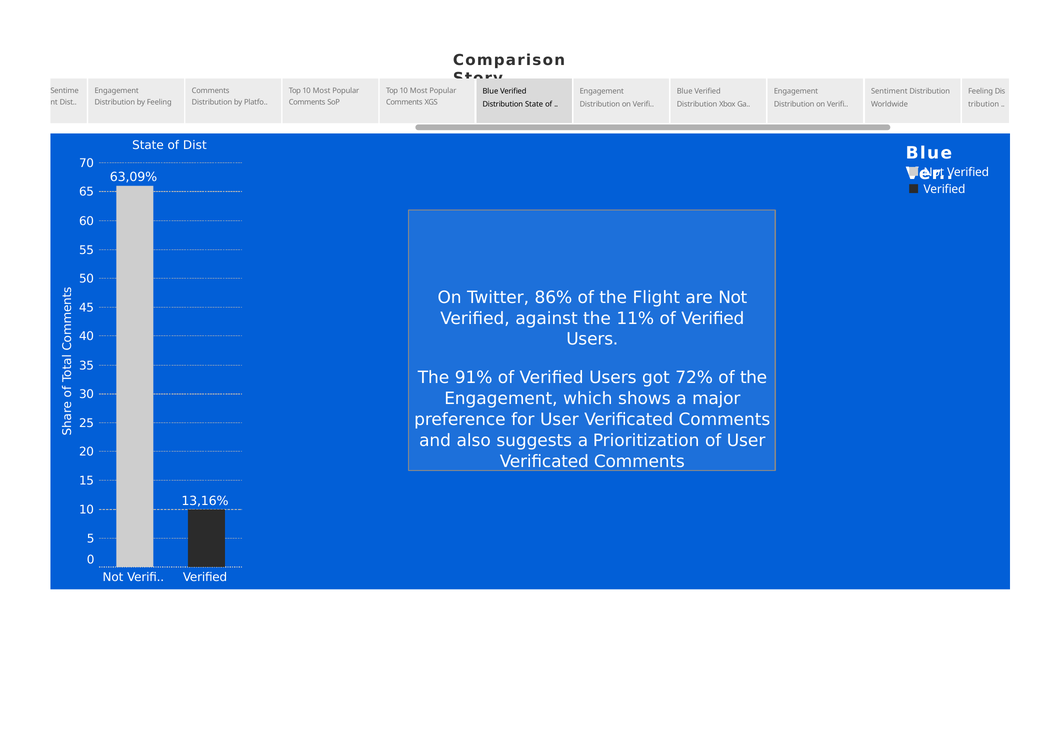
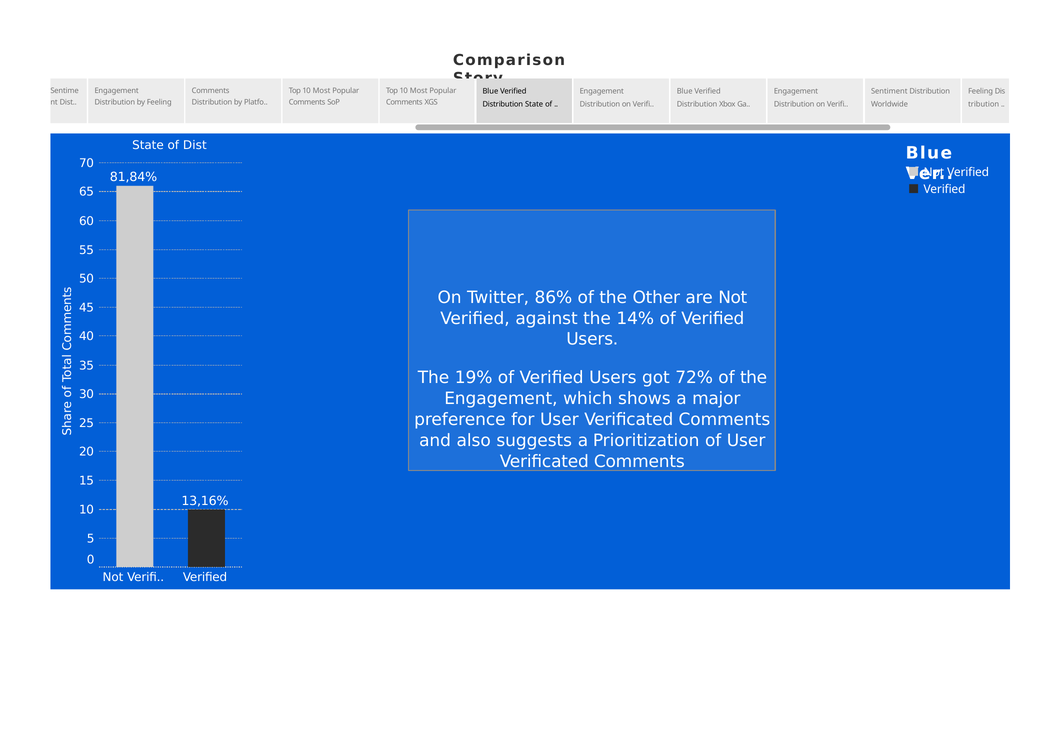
63,09%: 63,09% -> 81,84% (133, 177)
Flight: Flight -> Other (656, 298)
11%: 11% -> 14% (635, 319)
91%: 91% -> 19% (474, 378)
